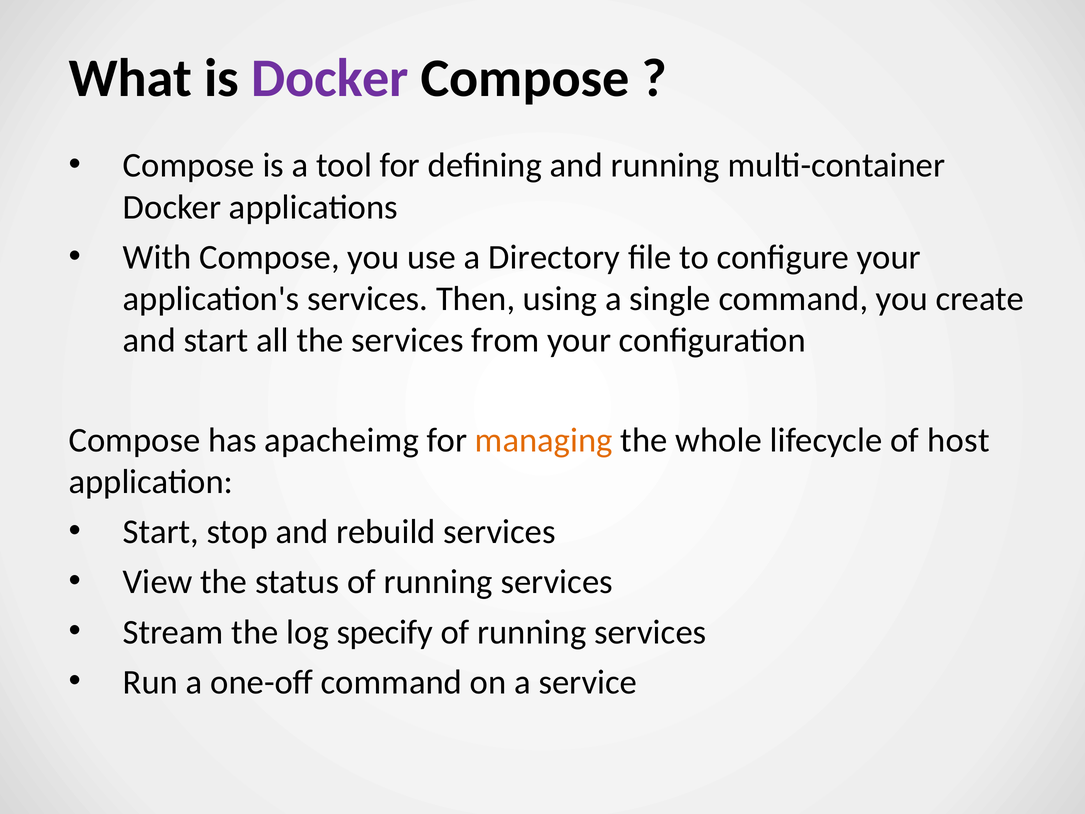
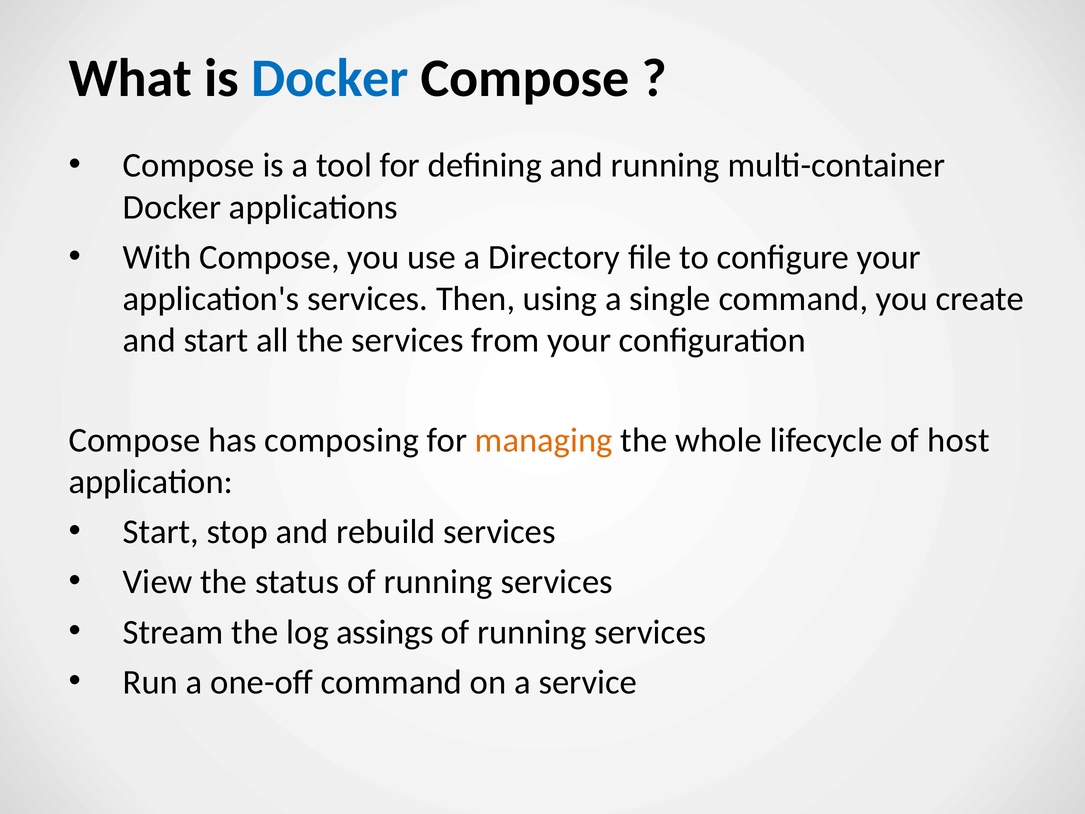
Docker colour: purple -> blue (330, 79)
apacheimg: apacheimg -> composing (342, 440)
specify: specify -> assings (385, 632)
